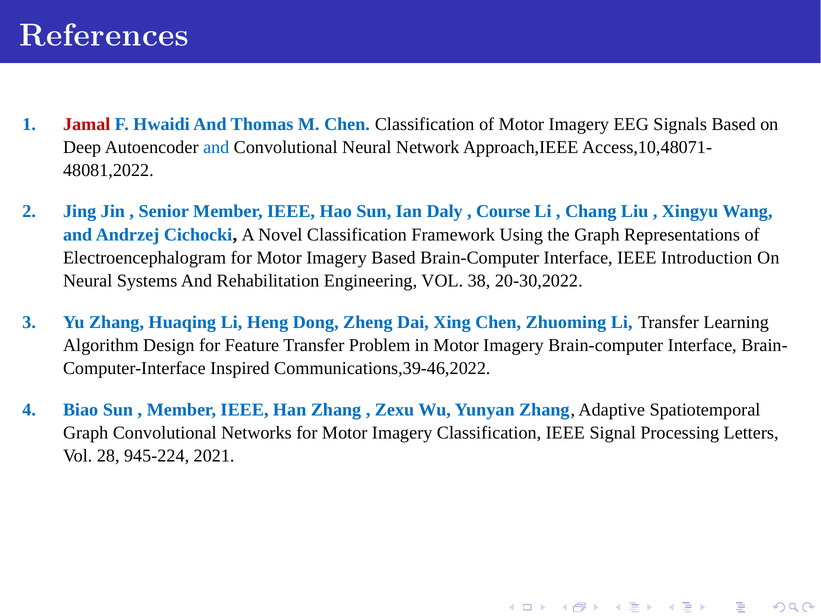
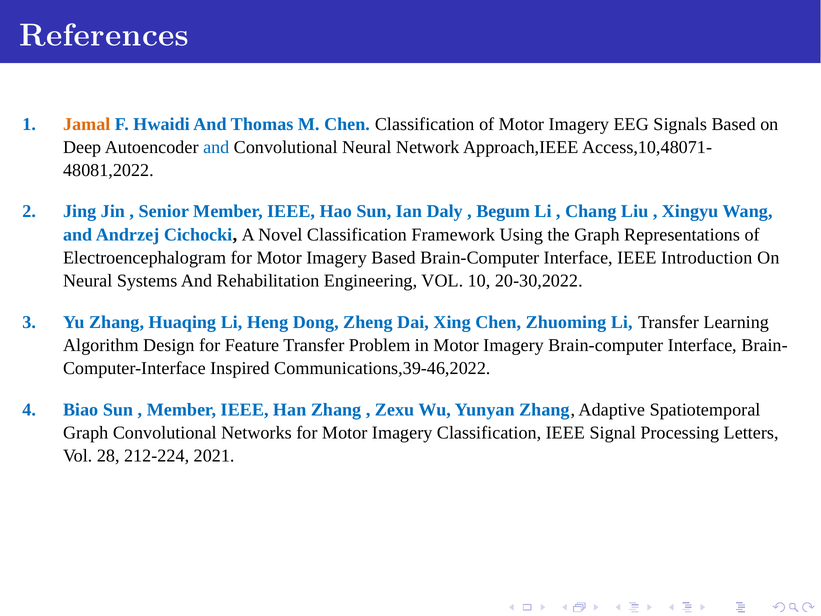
Jamal colour: red -> orange (87, 124)
Course: Course -> Begum (503, 212)
38: 38 -> 10 (479, 281)
945-224: 945-224 -> 212-224 (157, 456)
